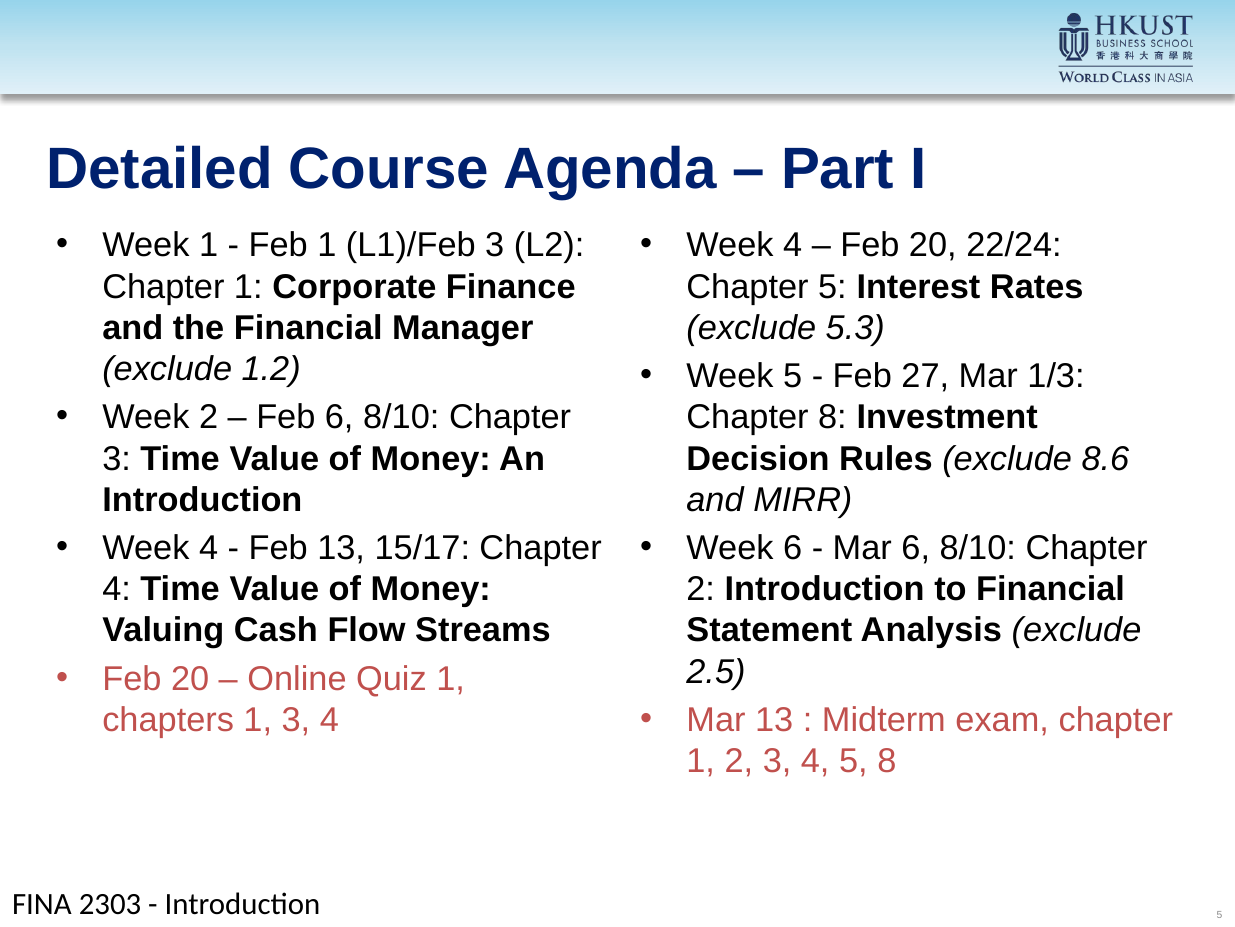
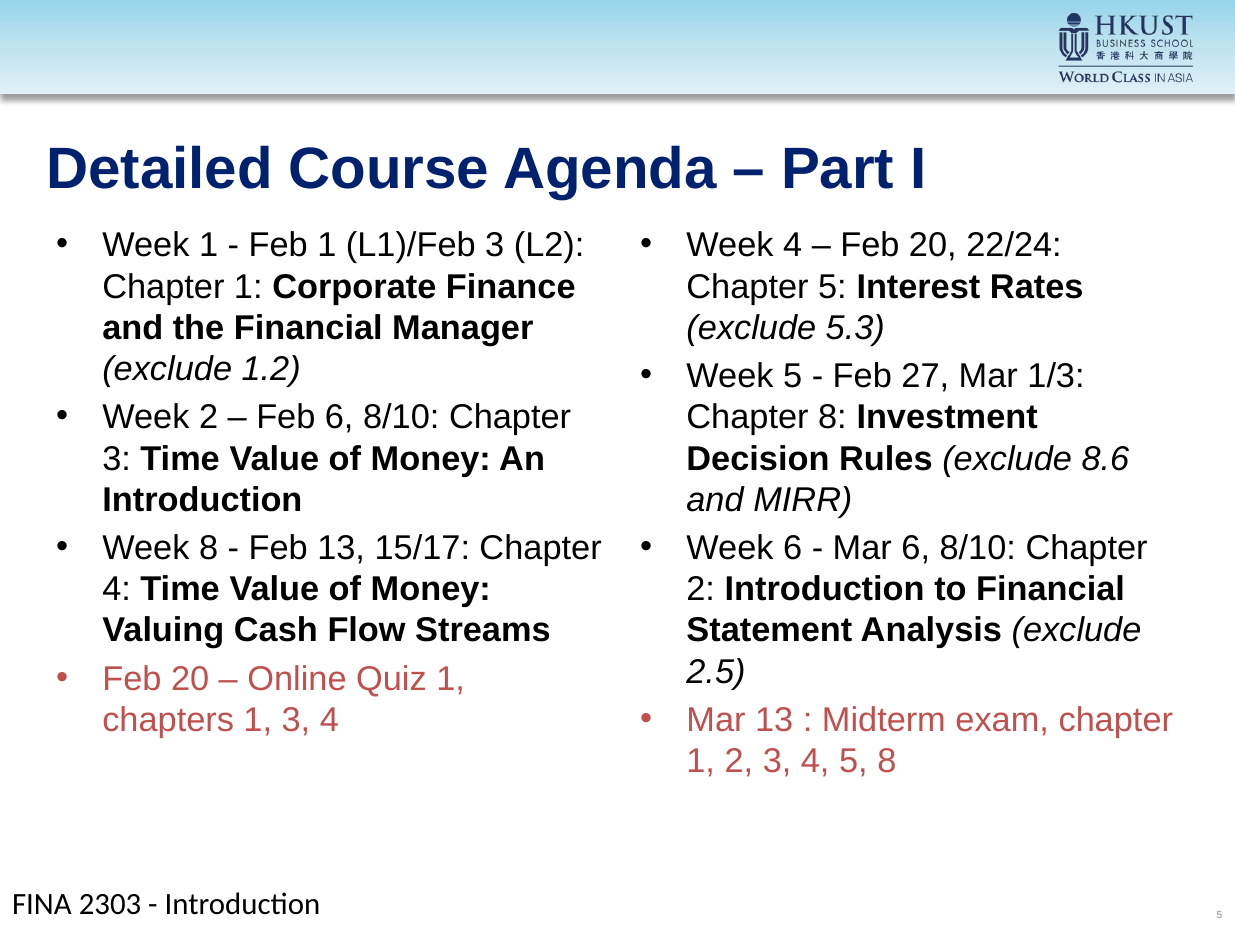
4: 4 -> 8 (209, 548)
